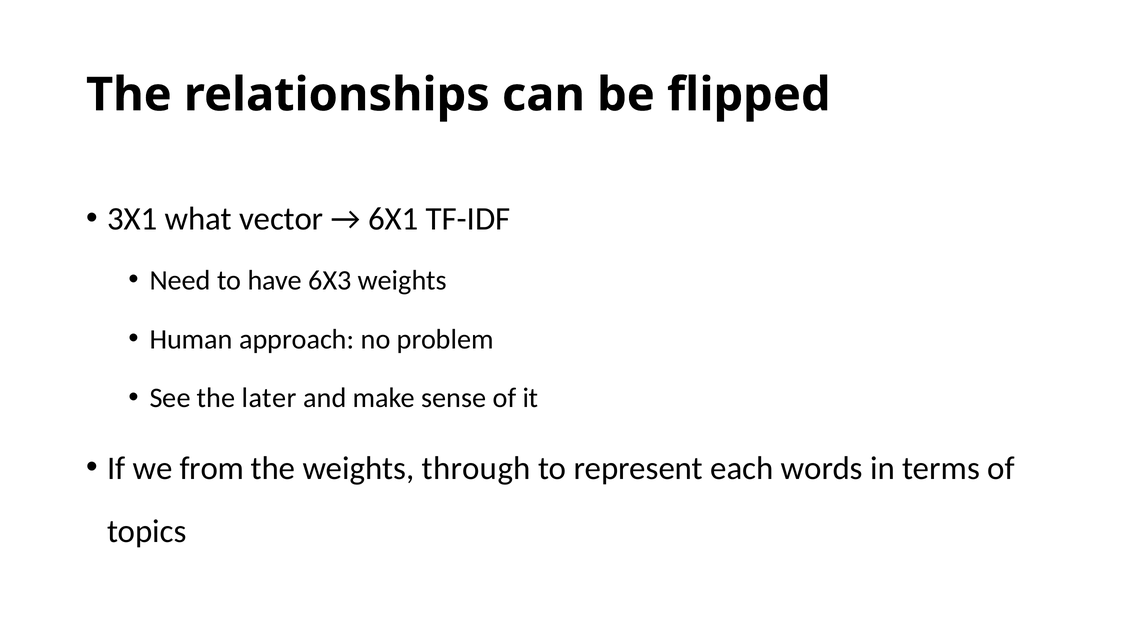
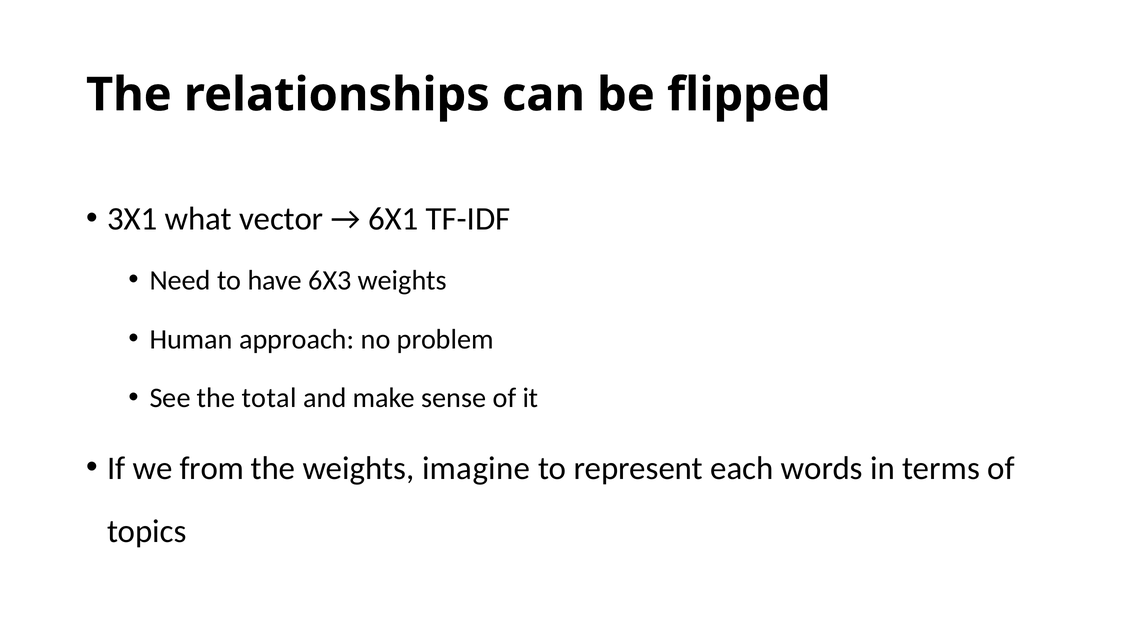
later: later -> total (269, 398)
through: through -> imagine (476, 468)
